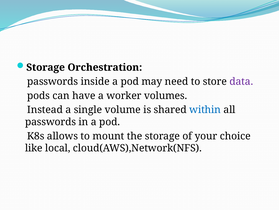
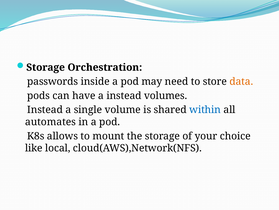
data colour: purple -> orange (241, 81)
a worker: worker -> instead (124, 95)
passwords: passwords -> automates (50, 122)
